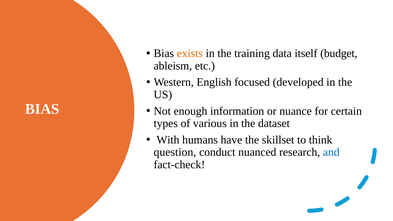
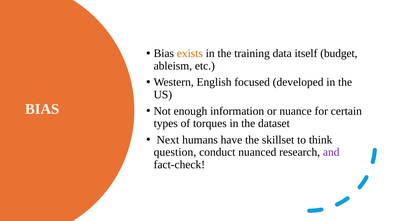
various: various -> torques (210, 123)
With: With -> Next (168, 140)
and colour: blue -> purple (331, 152)
